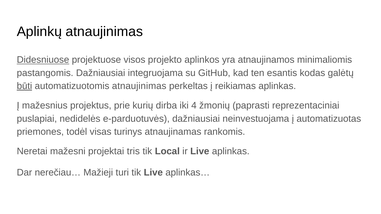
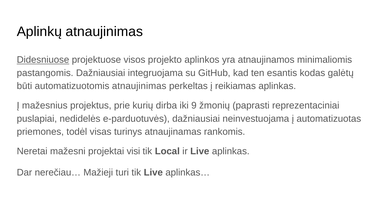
būti underline: present -> none (24, 86)
4: 4 -> 9 (194, 106)
tris: tris -> visi (133, 151)
